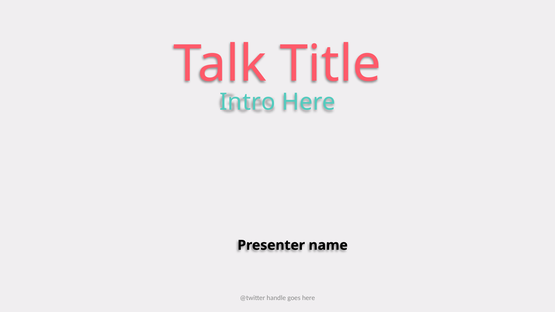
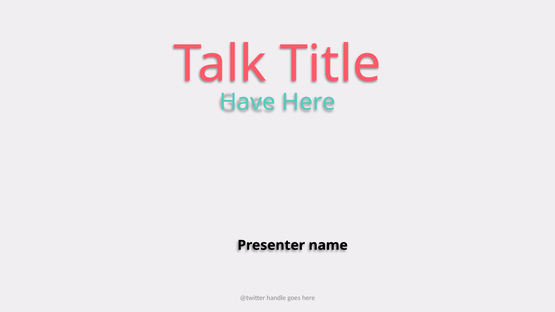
Intro: Intro -> Have (248, 102)
